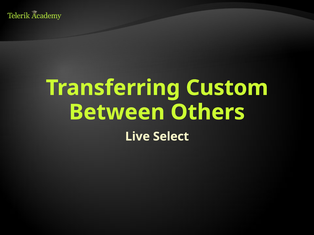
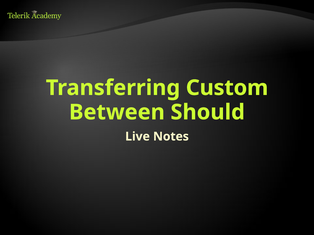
Others: Others -> Should (208, 112)
Select: Select -> Notes (171, 137)
